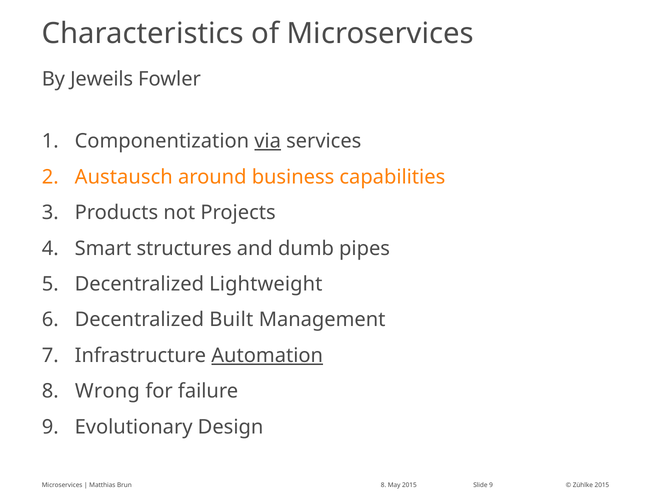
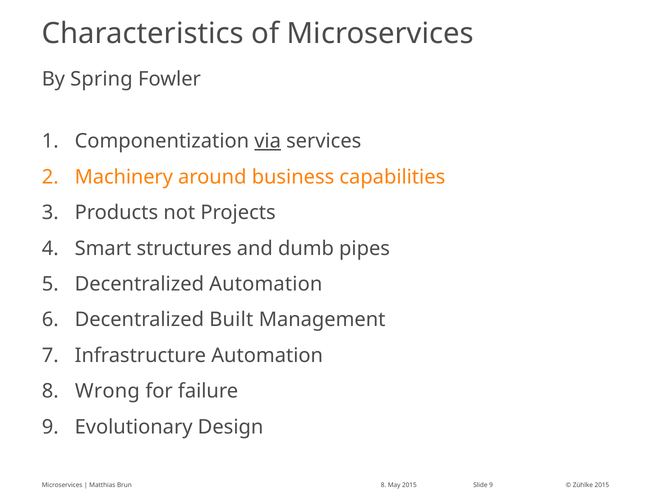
Jeweils: Jeweils -> Spring (101, 79)
Austausch: Austausch -> Machinery (124, 177)
Decentralized Lightweight: Lightweight -> Automation (266, 284)
Automation underline: present -> none (267, 356)
